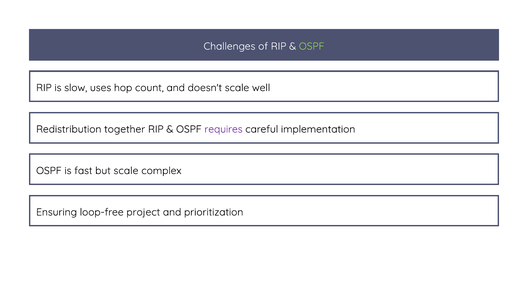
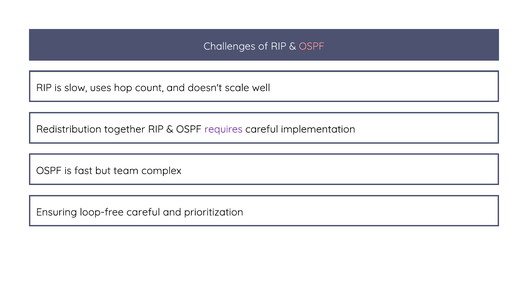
OSPF colour: light green -> pink (312, 46)
but scale: scale -> team (126, 171)
loop-free project: project -> careful (143, 212)
